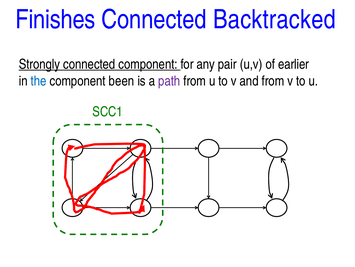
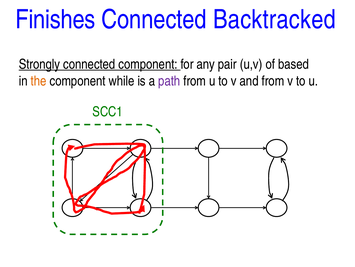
earlier: earlier -> based (294, 64)
the colour: blue -> orange (39, 81)
been: been -> while (122, 81)
